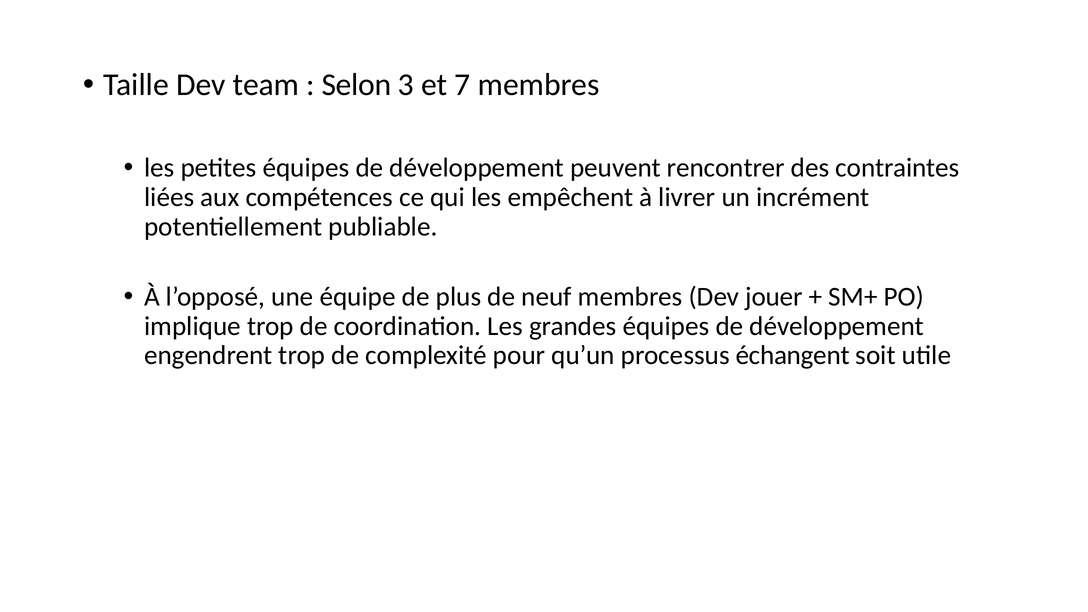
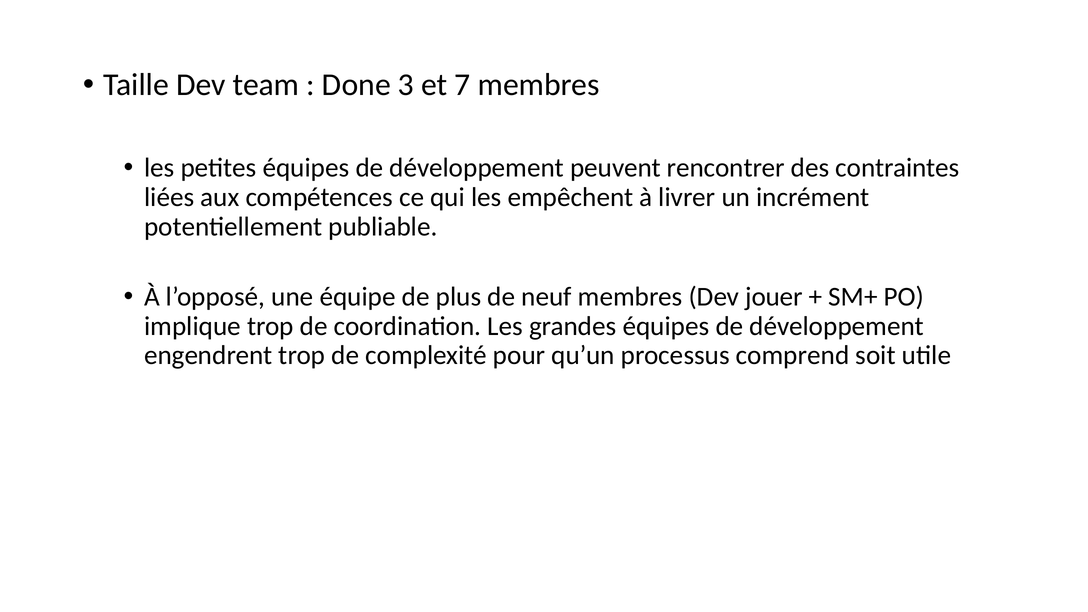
Selon: Selon -> Done (356, 85)
échangent: échangent -> comprend (793, 355)
